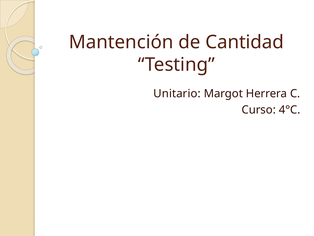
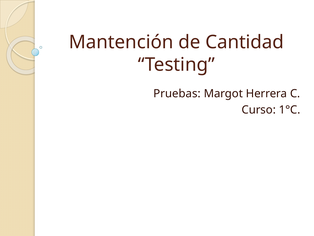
Unitario: Unitario -> Pruebas (177, 93)
4°C: 4°C -> 1°C (290, 110)
